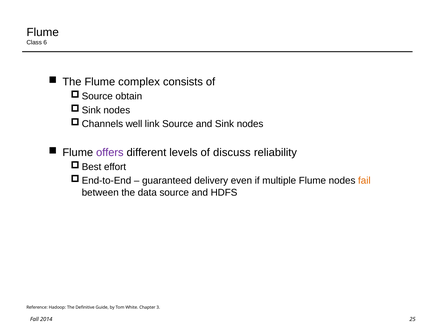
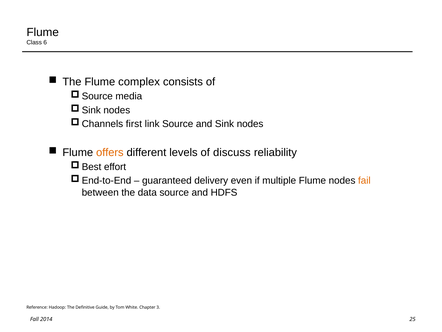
obtain: obtain -> media (129, 96)
well: well -> first (134, 124)
offers colour: purple -> orange (110, 152)
